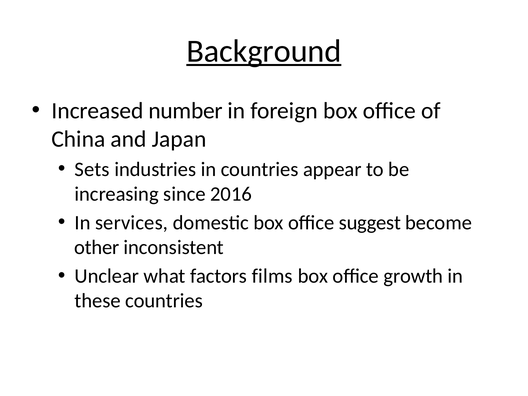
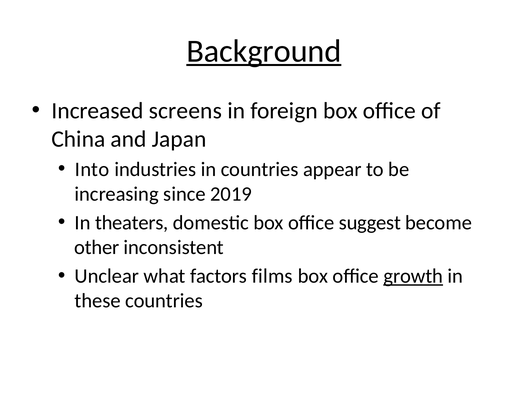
number: number -> screens (185, 111)
Sets: Sets -> Into (92, 169)
2016: 2016 -> 2019 (231, 194)
services: services -> theaters (132, 223)
growth underline: none -> present (413, 276)
